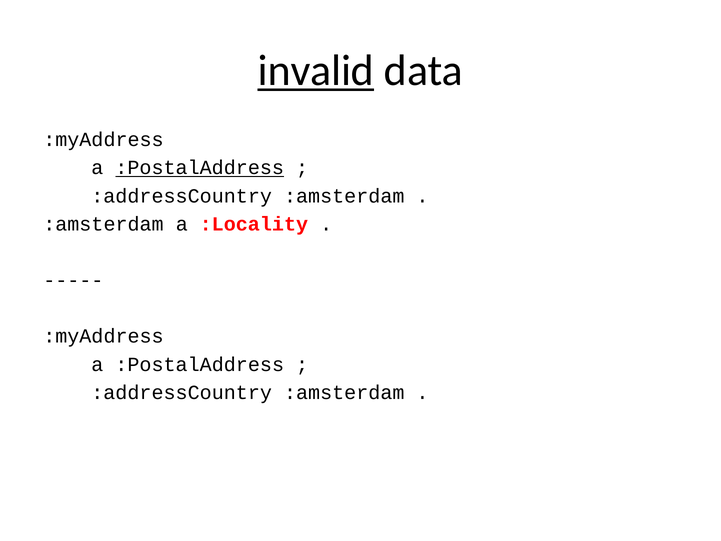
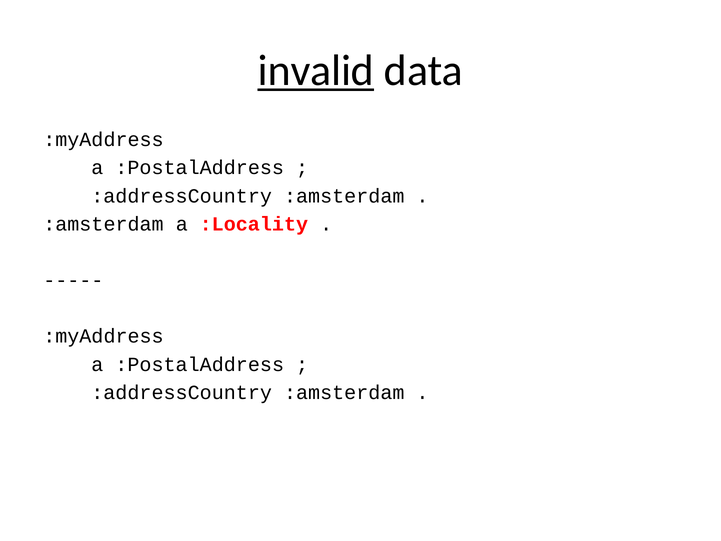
:PostalAddress underline: present -> none (200, 168)
